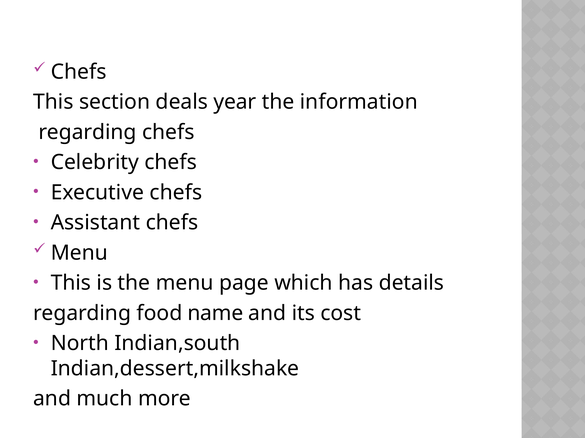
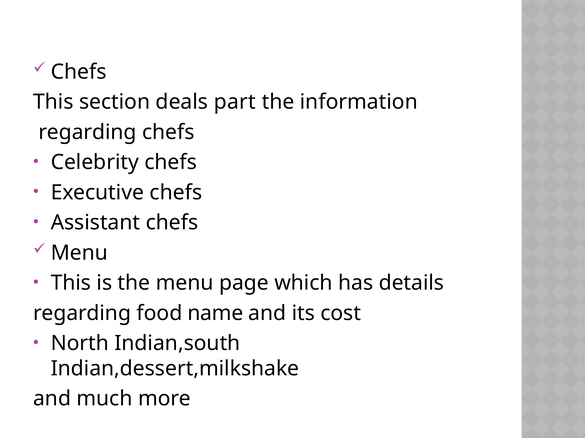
year: year -> part (235, 102)
